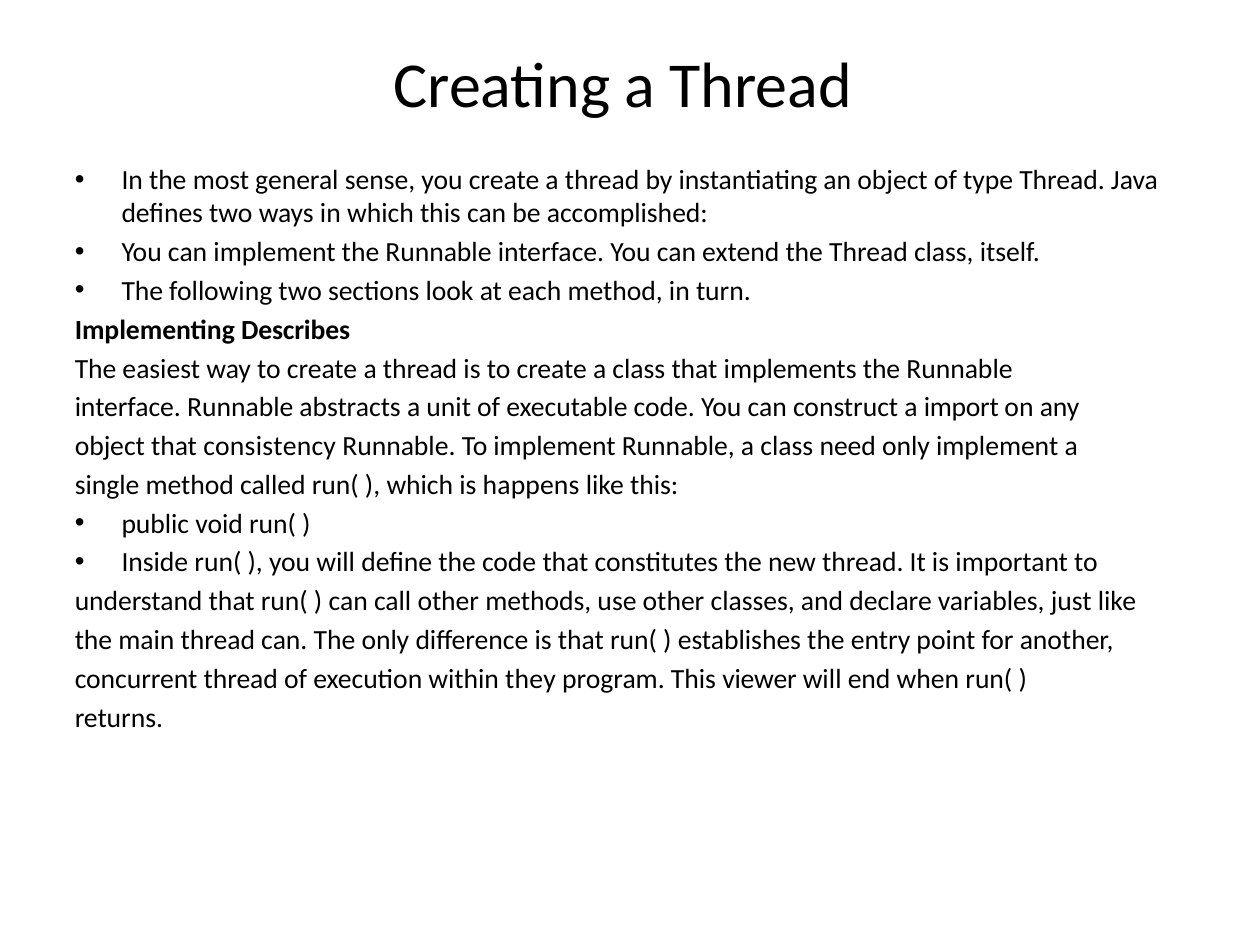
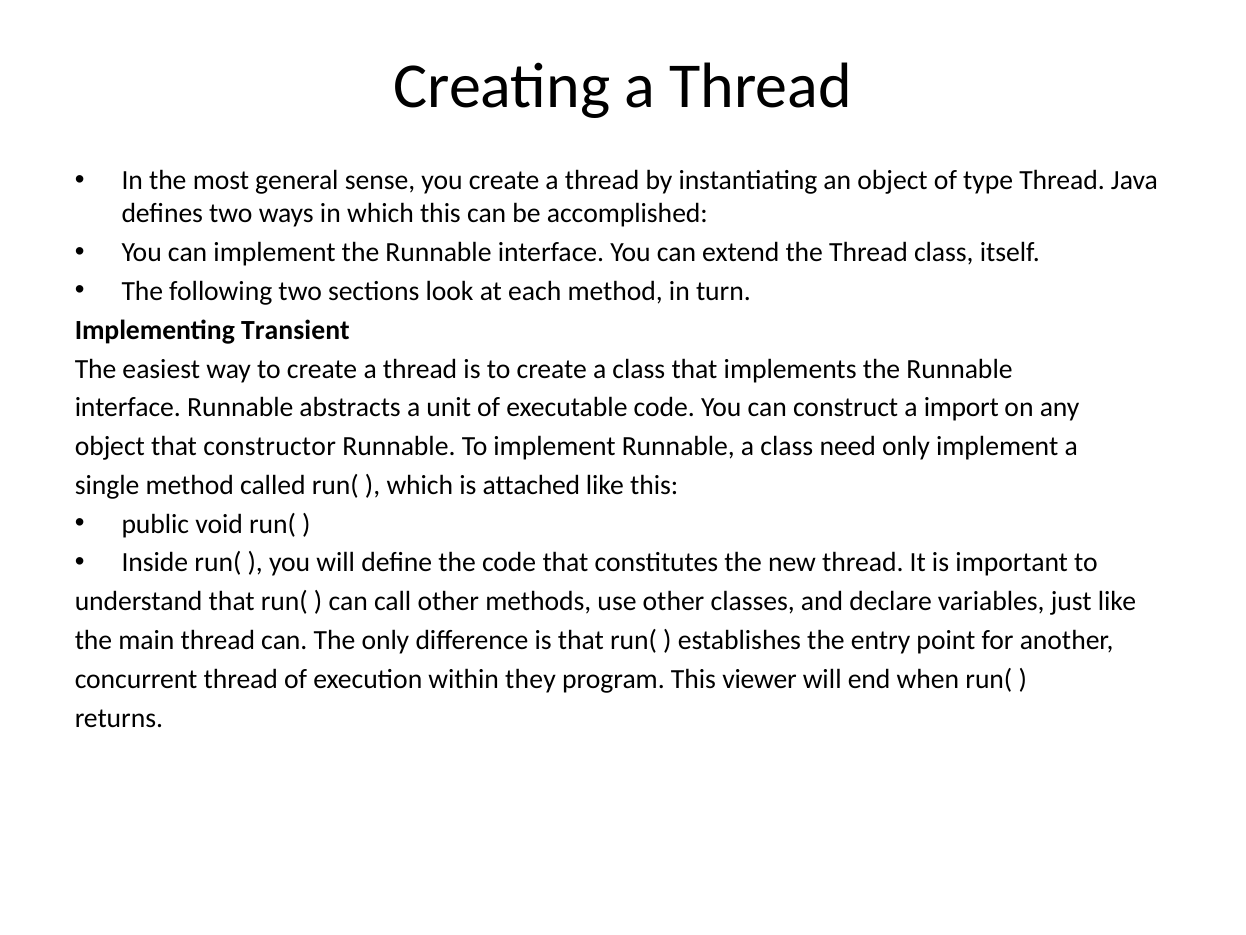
Describes: Describes -> Transient (295, 330)
consistency: consistency -> constructor (270, 446)
happens: happens -> attached (531, 485)
